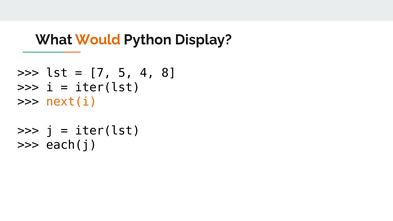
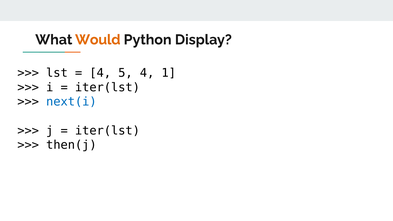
7: 7 -> 4 (100, 73)
8: 8 -> 1 (169, 73)
next(i colour: orange -> blue (71, 102)
each(j: each(j -> then(j (71, 145)
